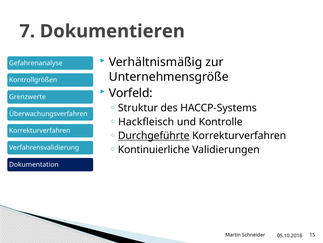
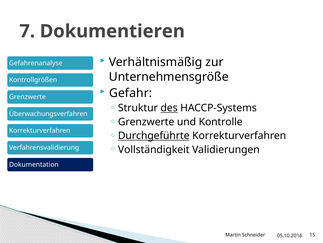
Vorfeld: Vorfeld -> Gefahr (131, 93)
des underline: none -> present (169, 108)
Hackfleisch: Hackfleisch -> Grenzwerte (146, 122)
Kontinuierliche: Kontinuierliche -> Vollständigkeit (154, 149)
